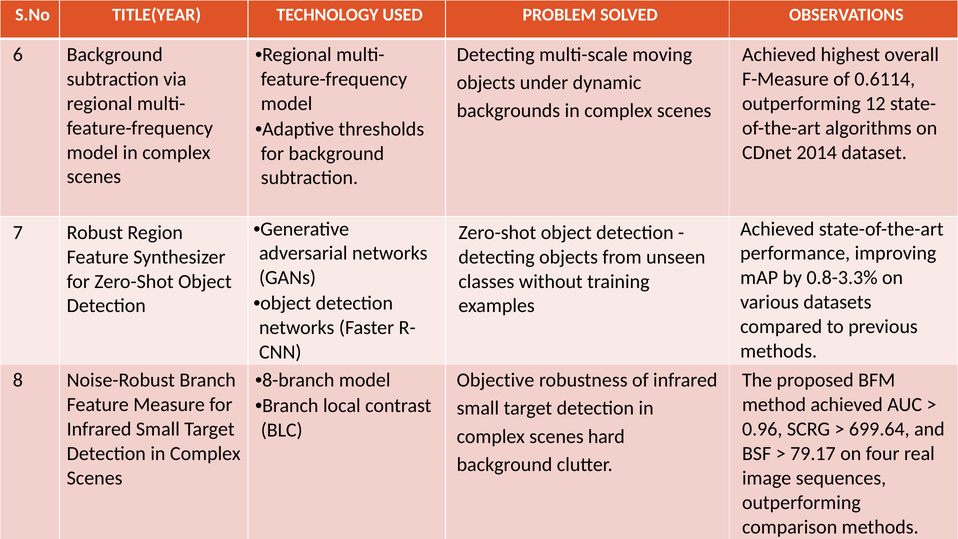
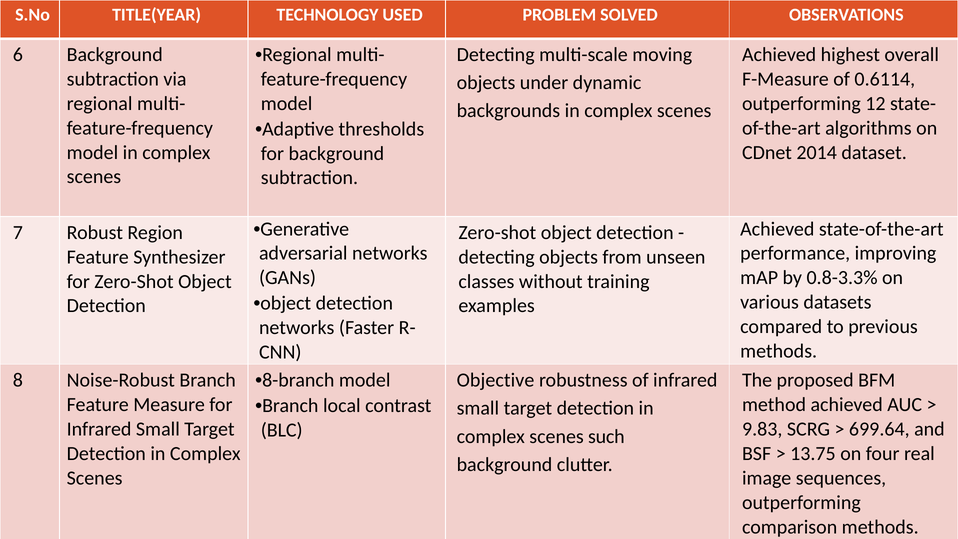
0.96: 0.96 -> 9.83 (762, 429)
hard: hard -> such (606, 436)
79.17: 79.17 -> 13.75 (813, 453)
